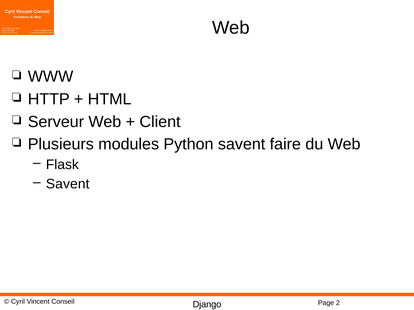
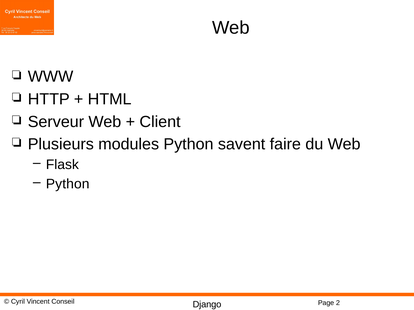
Savent: Savent -> Python (68, 184)
